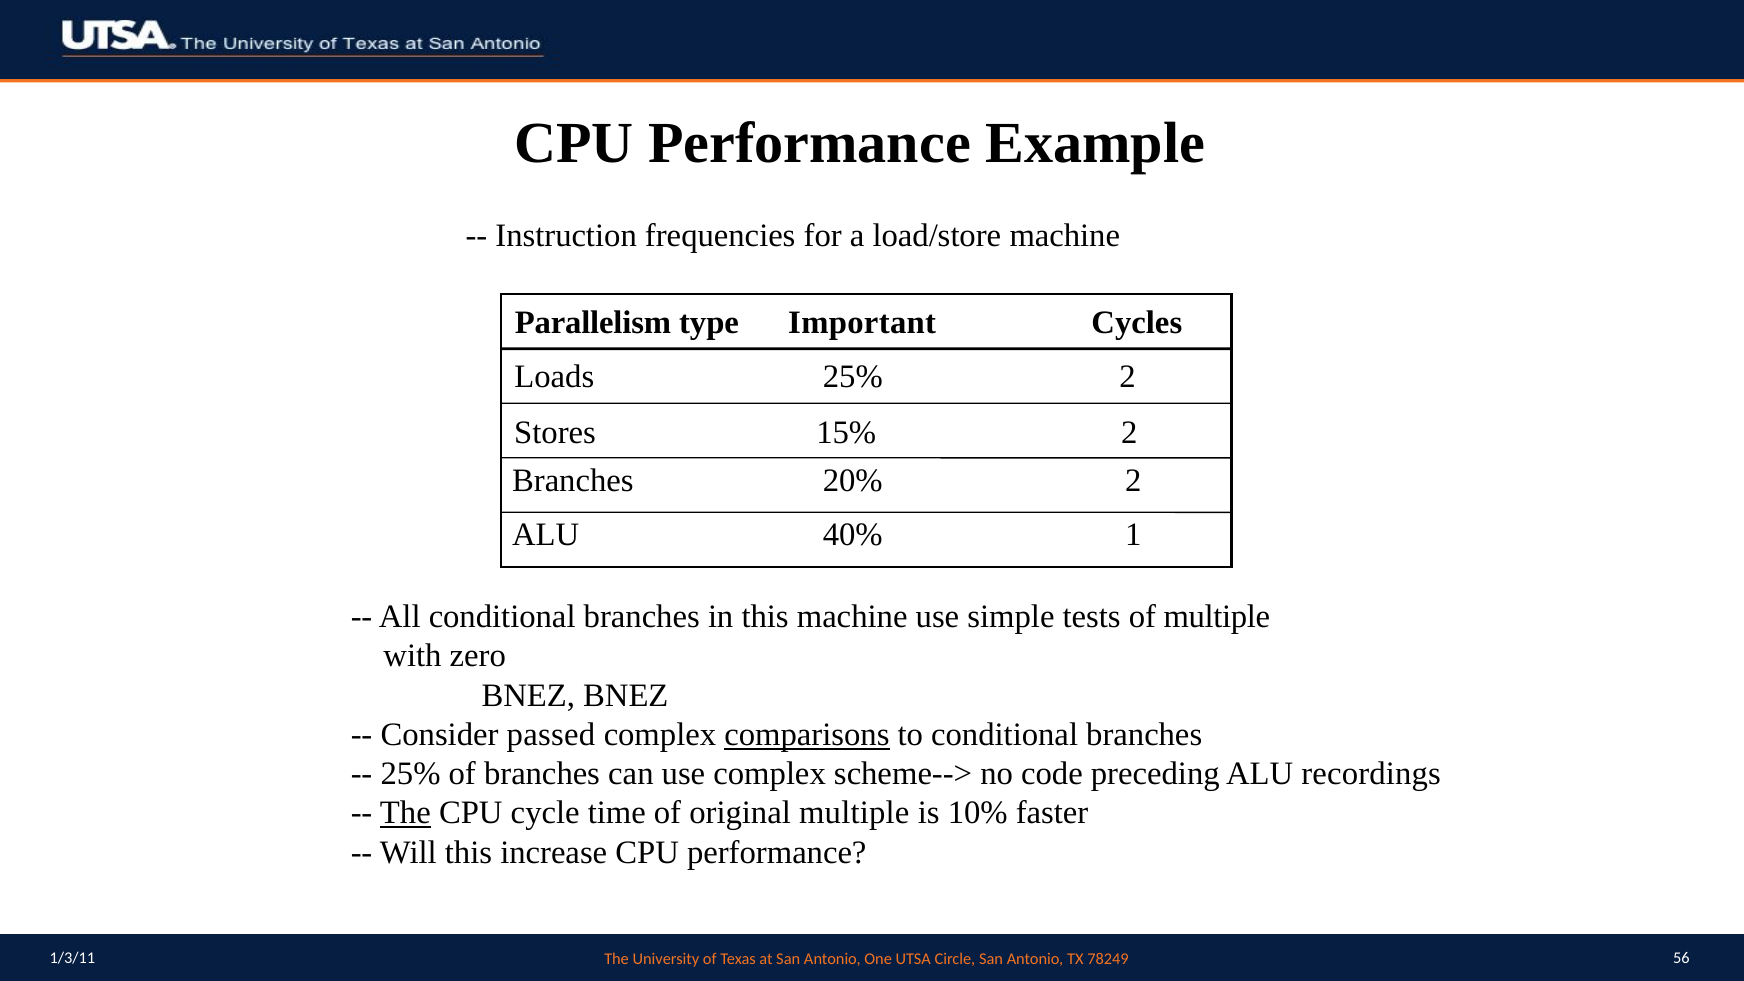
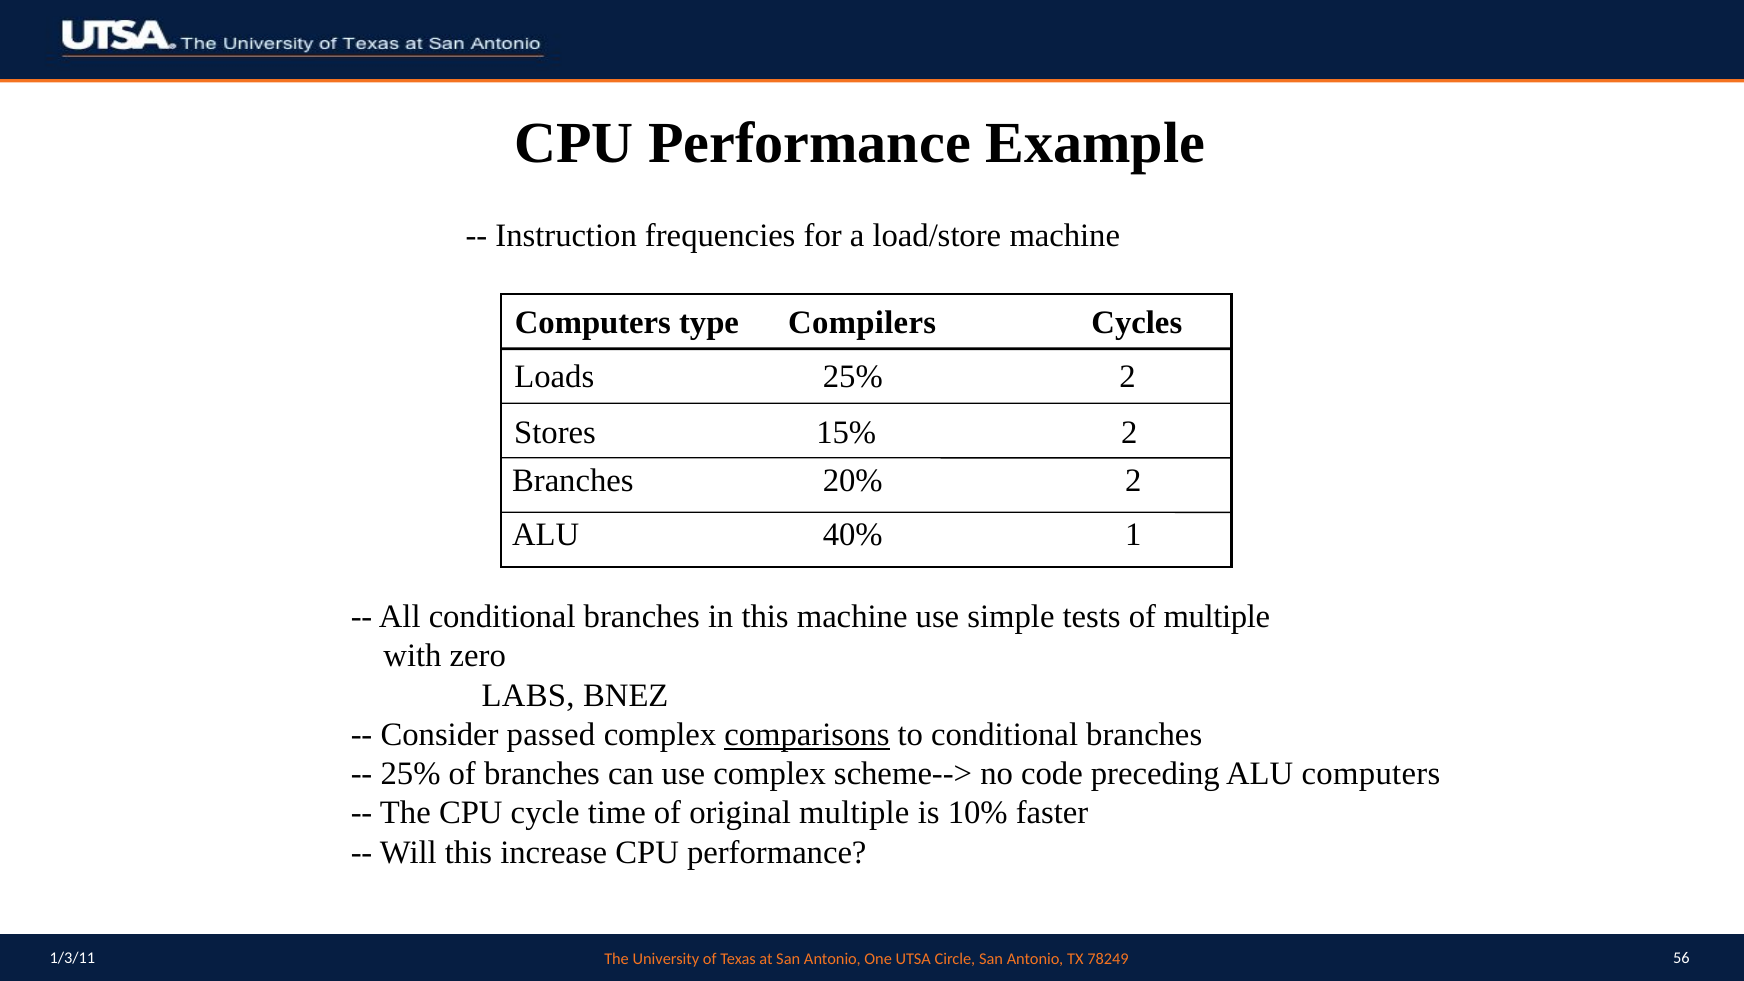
Parallelism: Parallelism -> Computers (593, 323)
Important: Important -> Compilers (862, 323)
BNEZ: BNEZ -> LABS (528, 695)
ALU recordings: recordings -> computers (1371, 774)
The underline: present -> none (405, 813)
